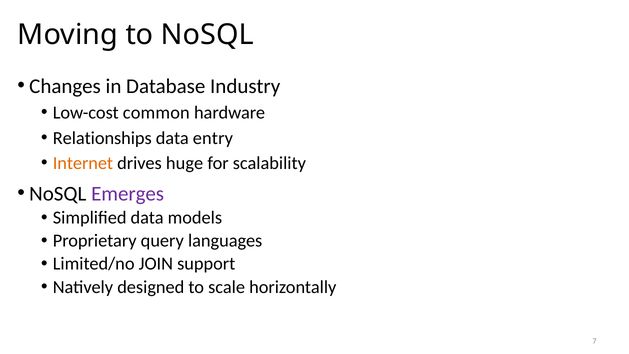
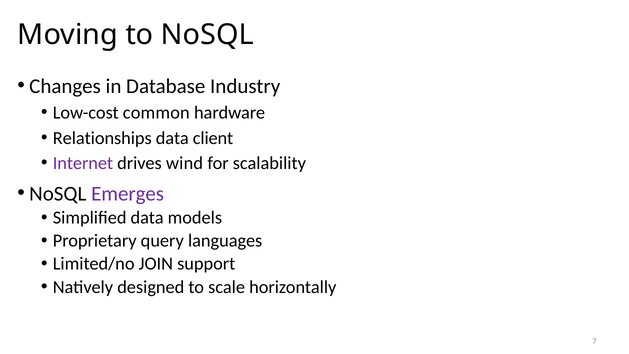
entry: entry -> client (213, 138)
Internet colour: orange -> purple (83, 163)
huge: huge -> wind (185, 163)
